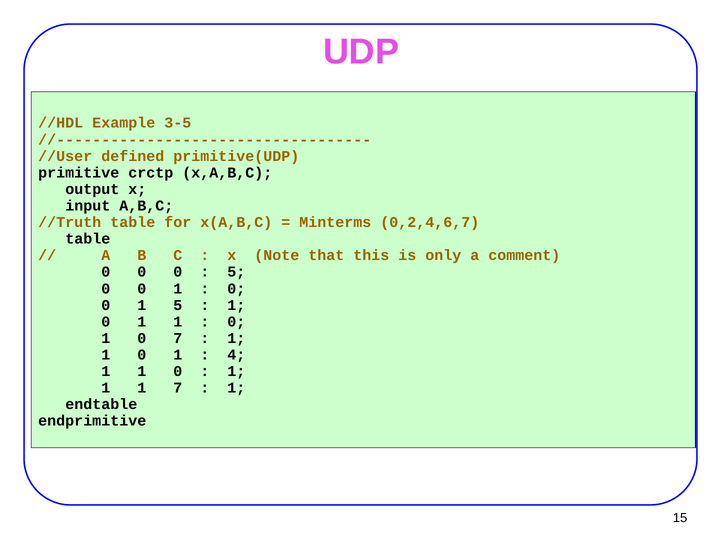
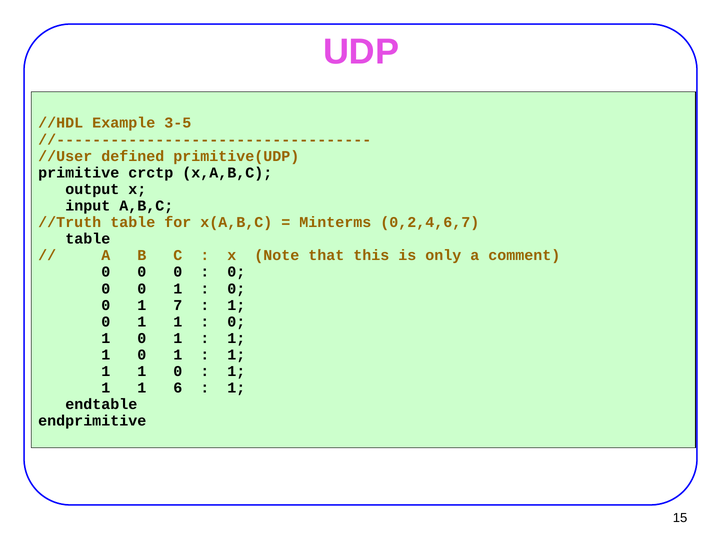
5: 5 -> 0 (236, 272)
1 5: 5 -> 7 (178, 305)
7: 7 -> 1 (178, 338)
4: 4 -> 1 (236, 355)
1 7: 7 -> 6 (178, 388)
